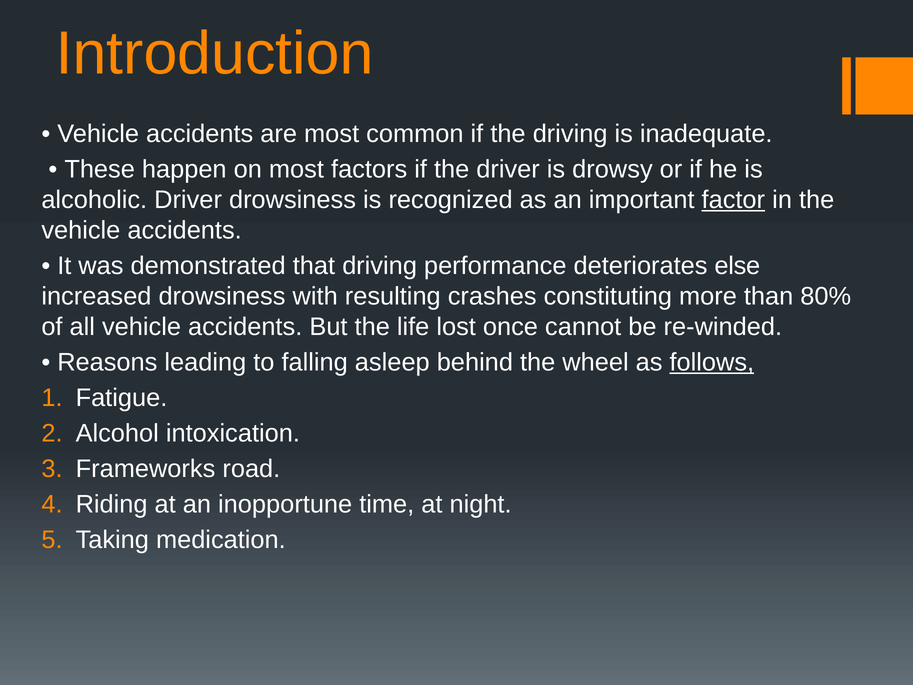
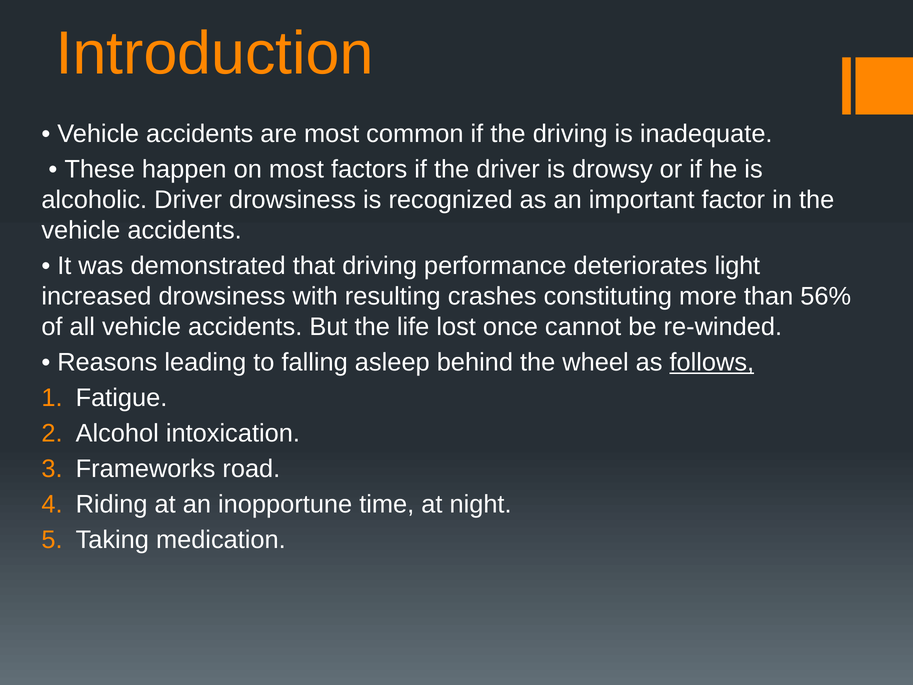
factor underline: present -> none (733, 200)
else: else -> light (737, 266)
80%: 80% -> 56% (826, 296)
